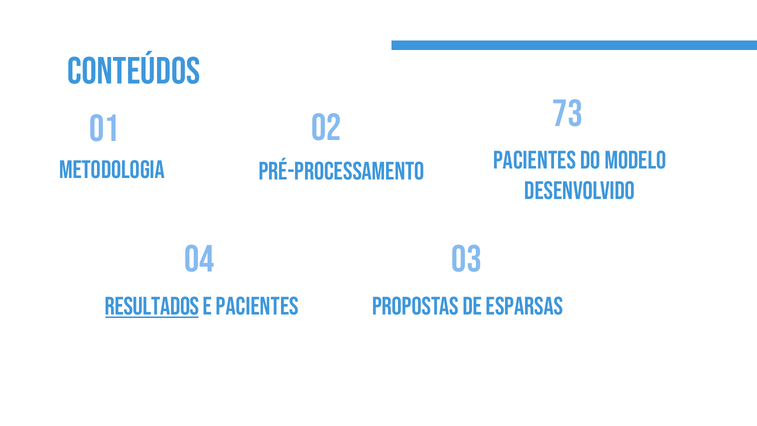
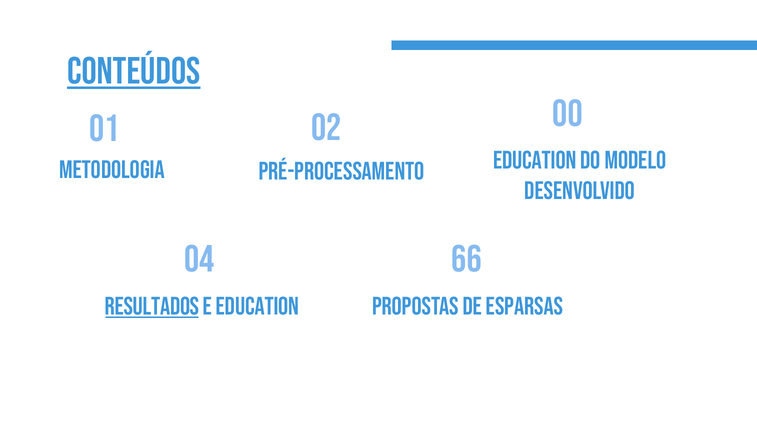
Conteúdos underline: none -> present (134, 71)
73: 73 -> 00 (568, 114)
Pré-processamento Pacientes: Pacientes -> Education (535, 161)
03: 03 -> 66 (467, 259)
e Pacientes: Pacientes -> Education (257, 306)
